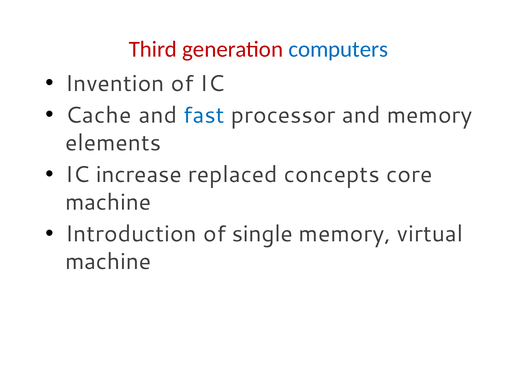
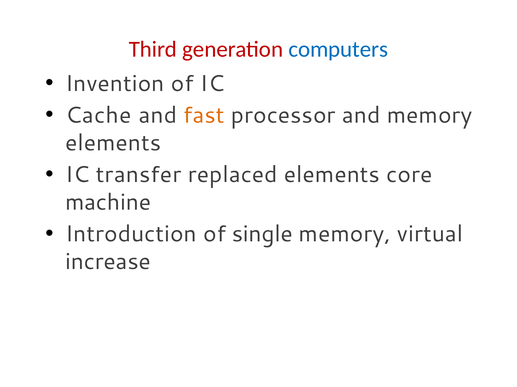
fast colour: blue -> orange (204, 116)
increase: increase -> transfer (139, 175)
replaced concepts: concepts -> elements (332, 175)
machine: machine -> increase (108, 262)
